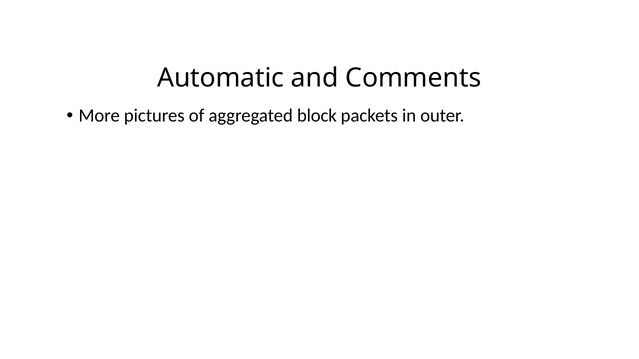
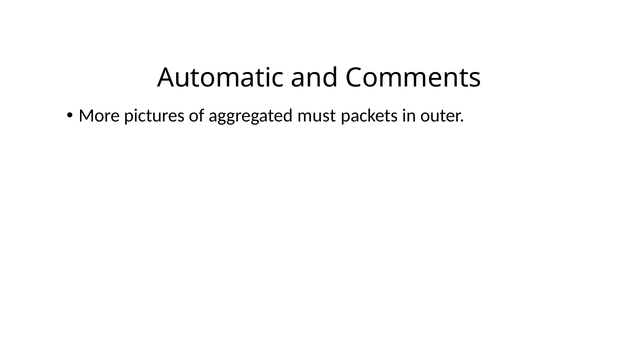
block: block -> must (317, 116)
